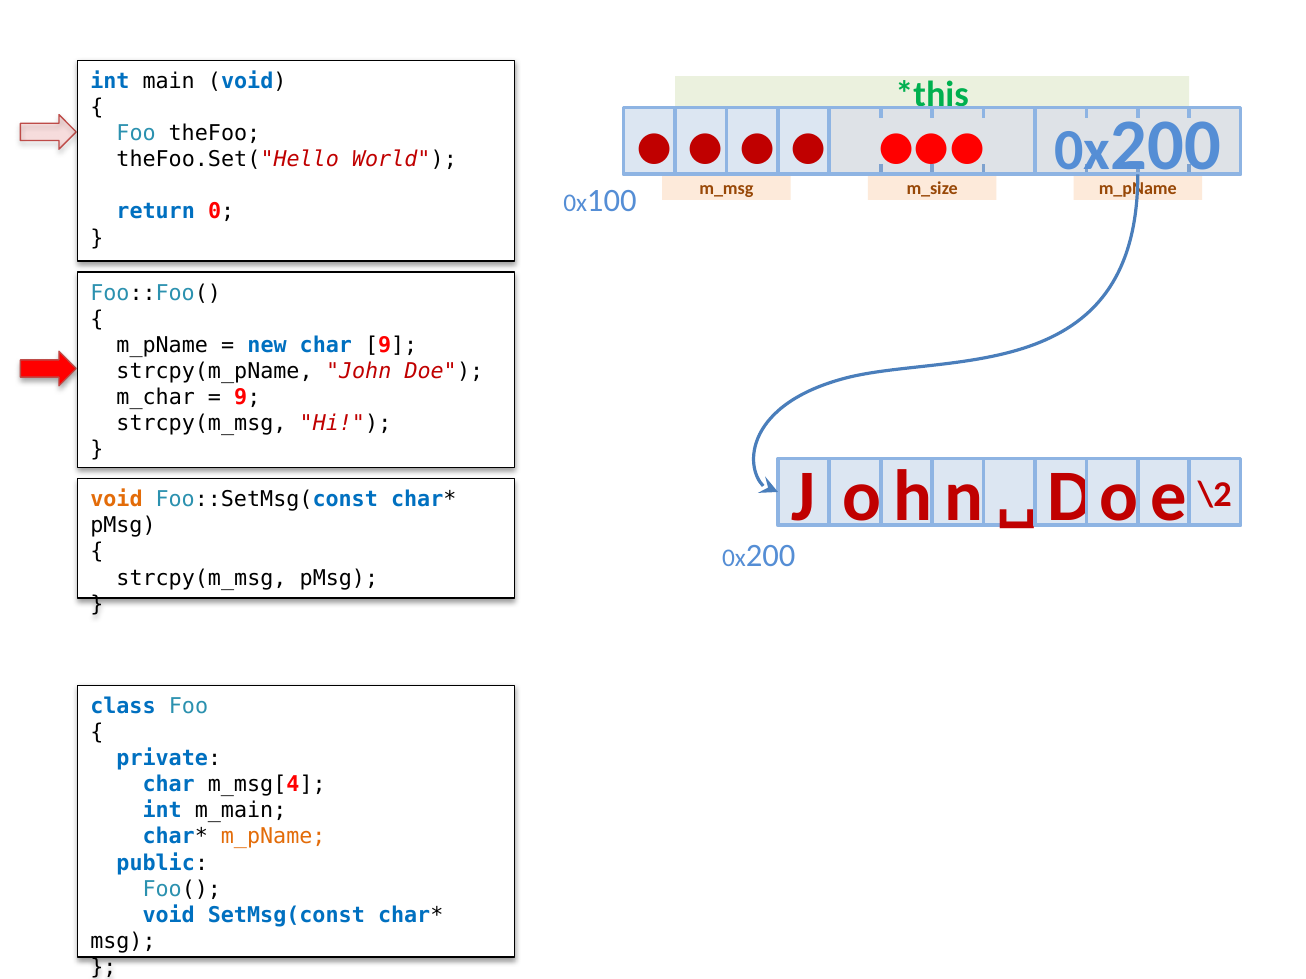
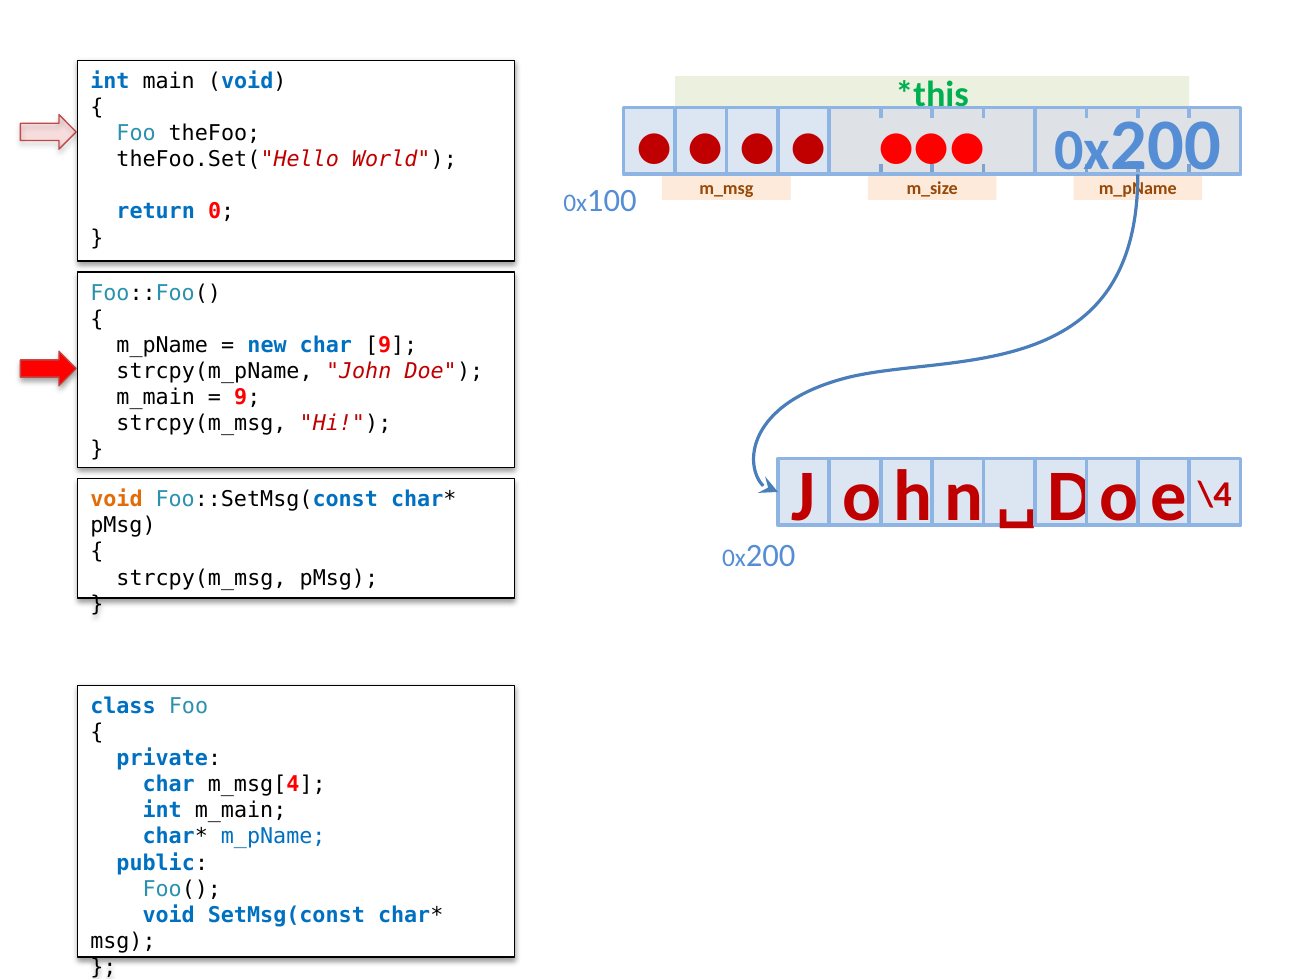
m_char: m_char -> m_main (156, 398)
\2: \2 -> \4 (1215, 495)
m_pName colour: orange -> blue (273, 837)
